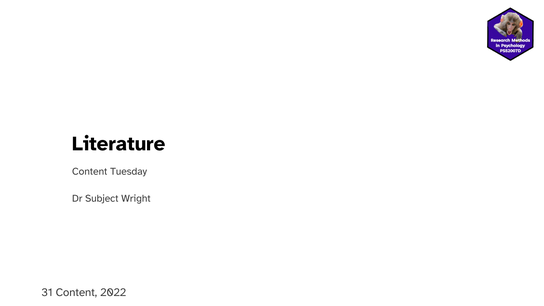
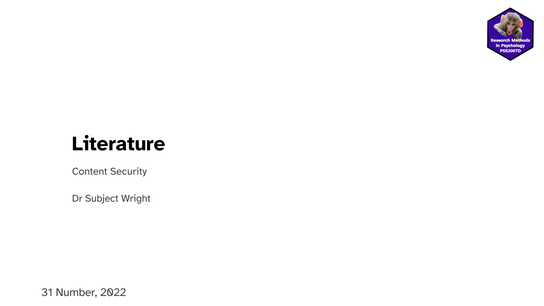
Tuesday: Tuesday -> Security (129, 171)
31 Content: Content -> Number (76, 293)
